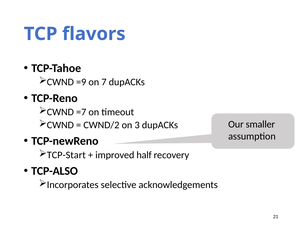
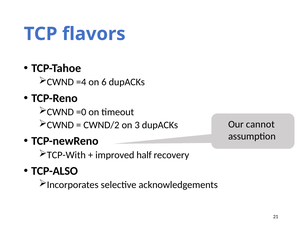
=9: =9 -> =4 (81, 82)
7: 7 -> 6 (104, 82)
=7: =7 -> =0 (81, 112)
smaller: smaller -> cannot (260, 124)
TCP-Start: TCP-Start -> TCP-With (66, 155)
